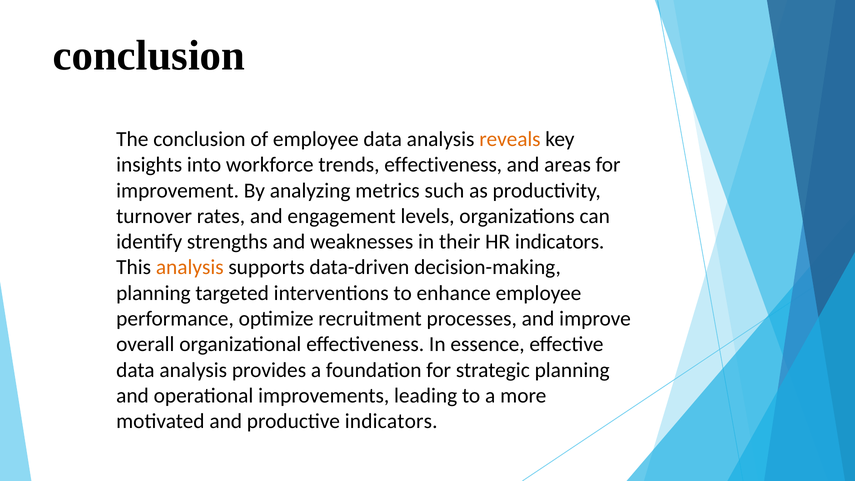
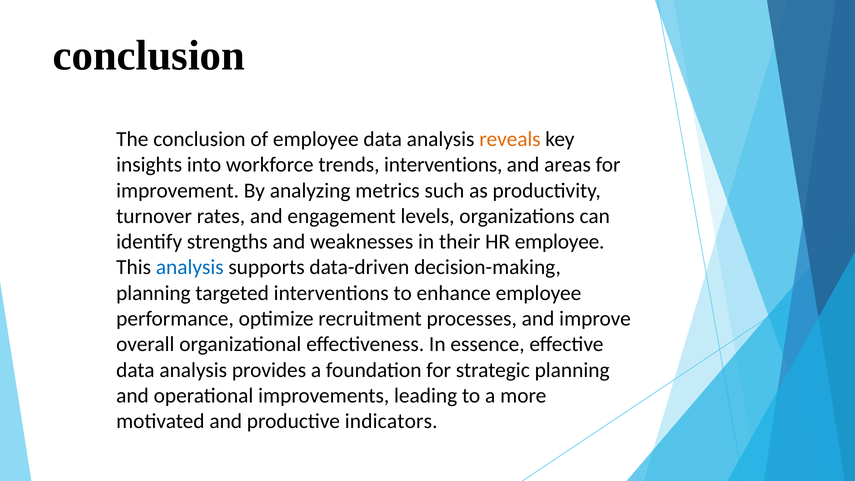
trends effectiveness: effectiveness -> interventions (443, 165)
HR indicators: indicators -> employee (560, 242)
analysis colour: orange -> blue (190, 267)
